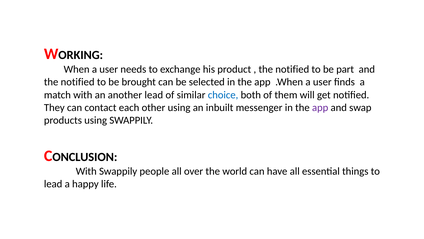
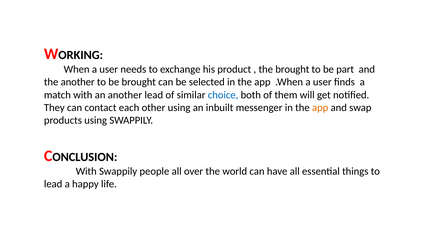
notified: notified -> brought (292, 69)
notified: notified -> another (78, 82)
app colour: purple -> orange (320, 107)
